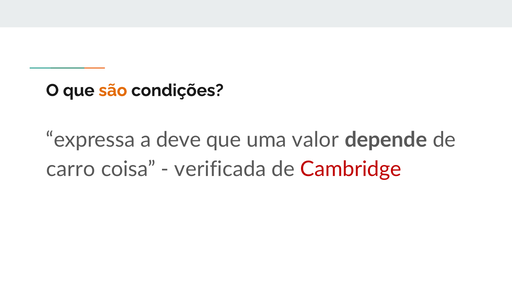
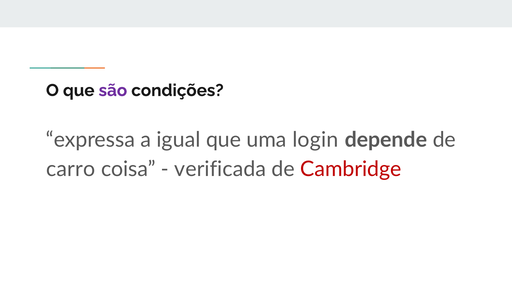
são colour: orange -> purple (113, 90)
deve: deve -> igual (178, 140)
valor: valor -> login (315, 140)
